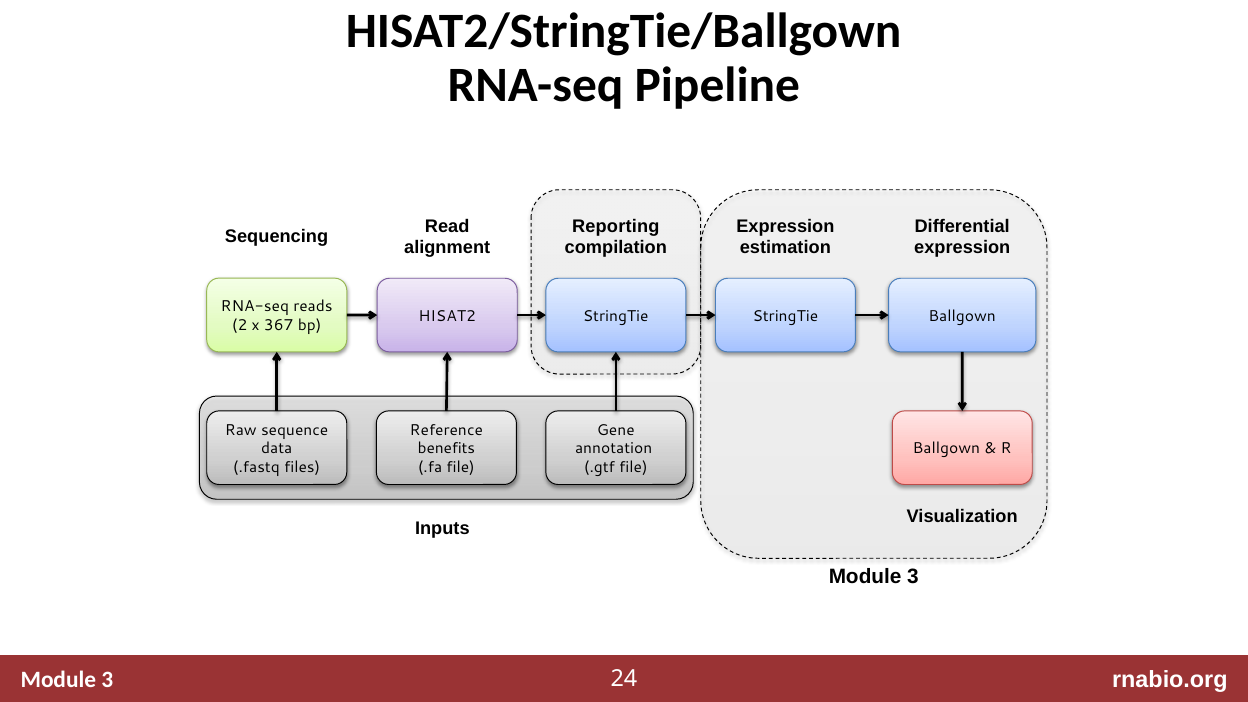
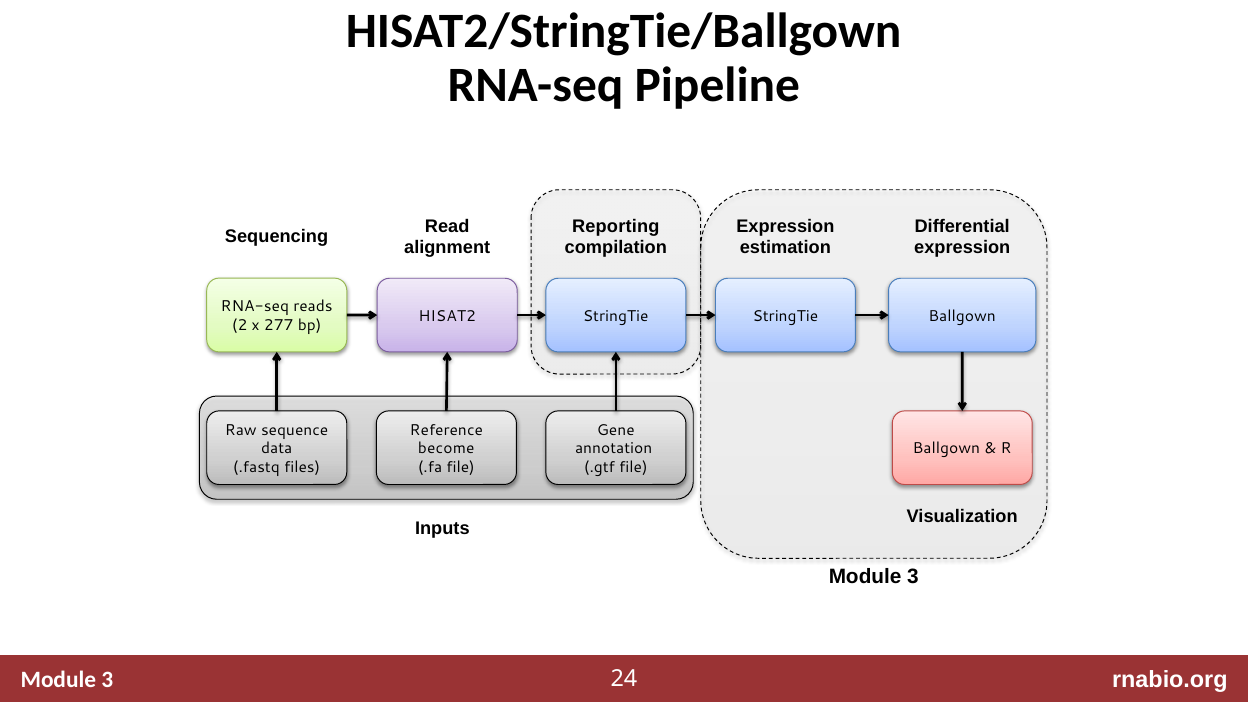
367: 367 -> 277 (279, 325)
benefits: benefits -> become (446, 449)
